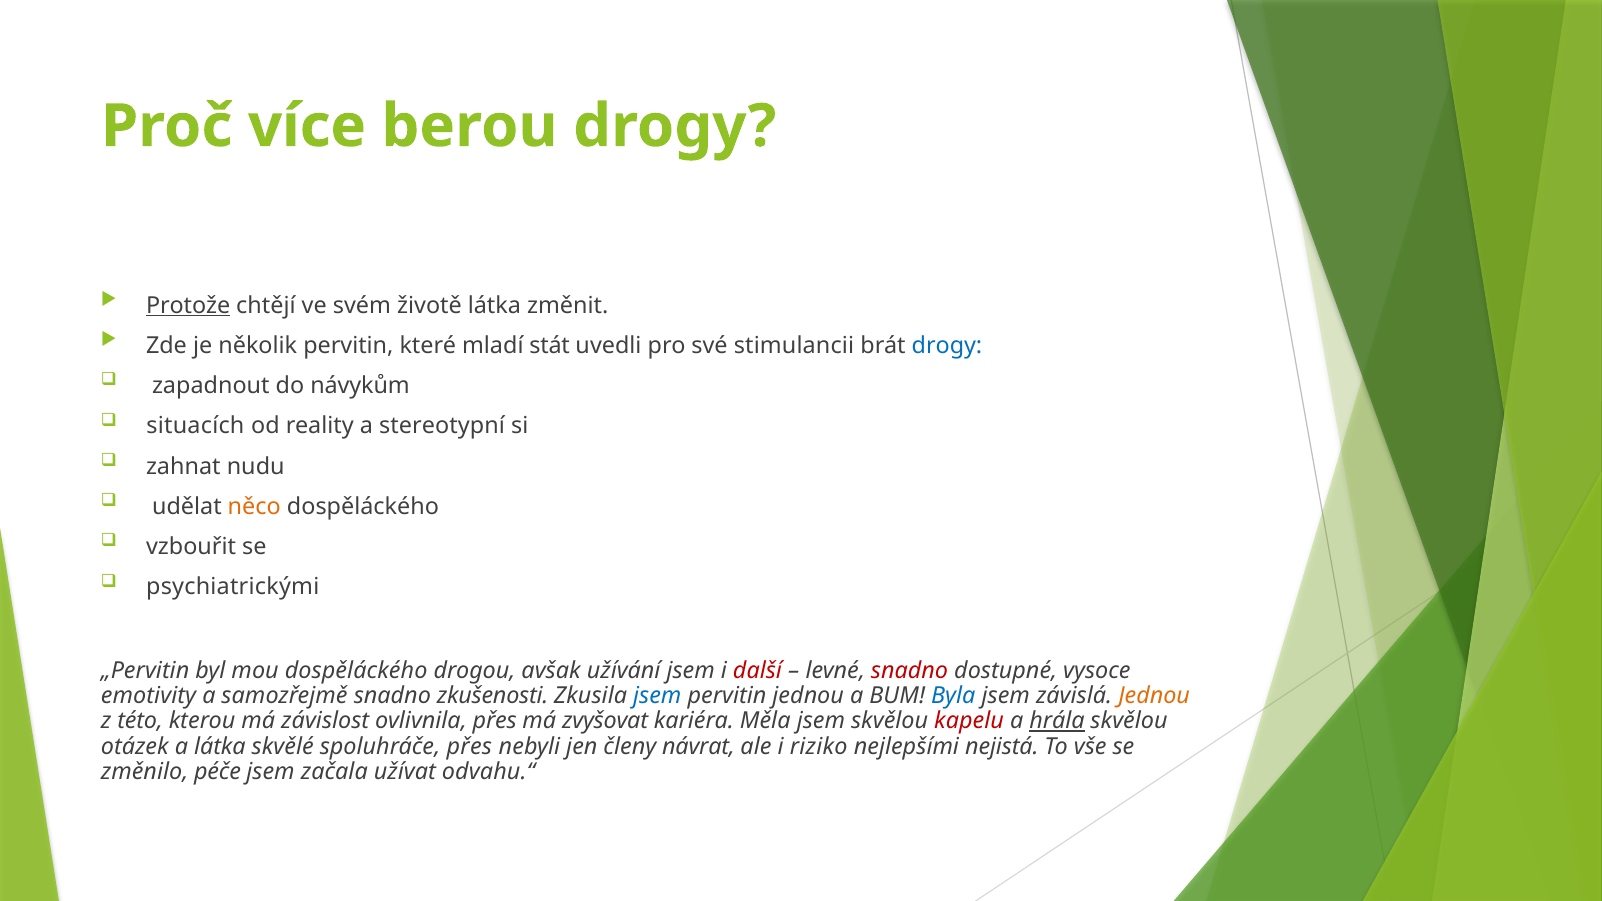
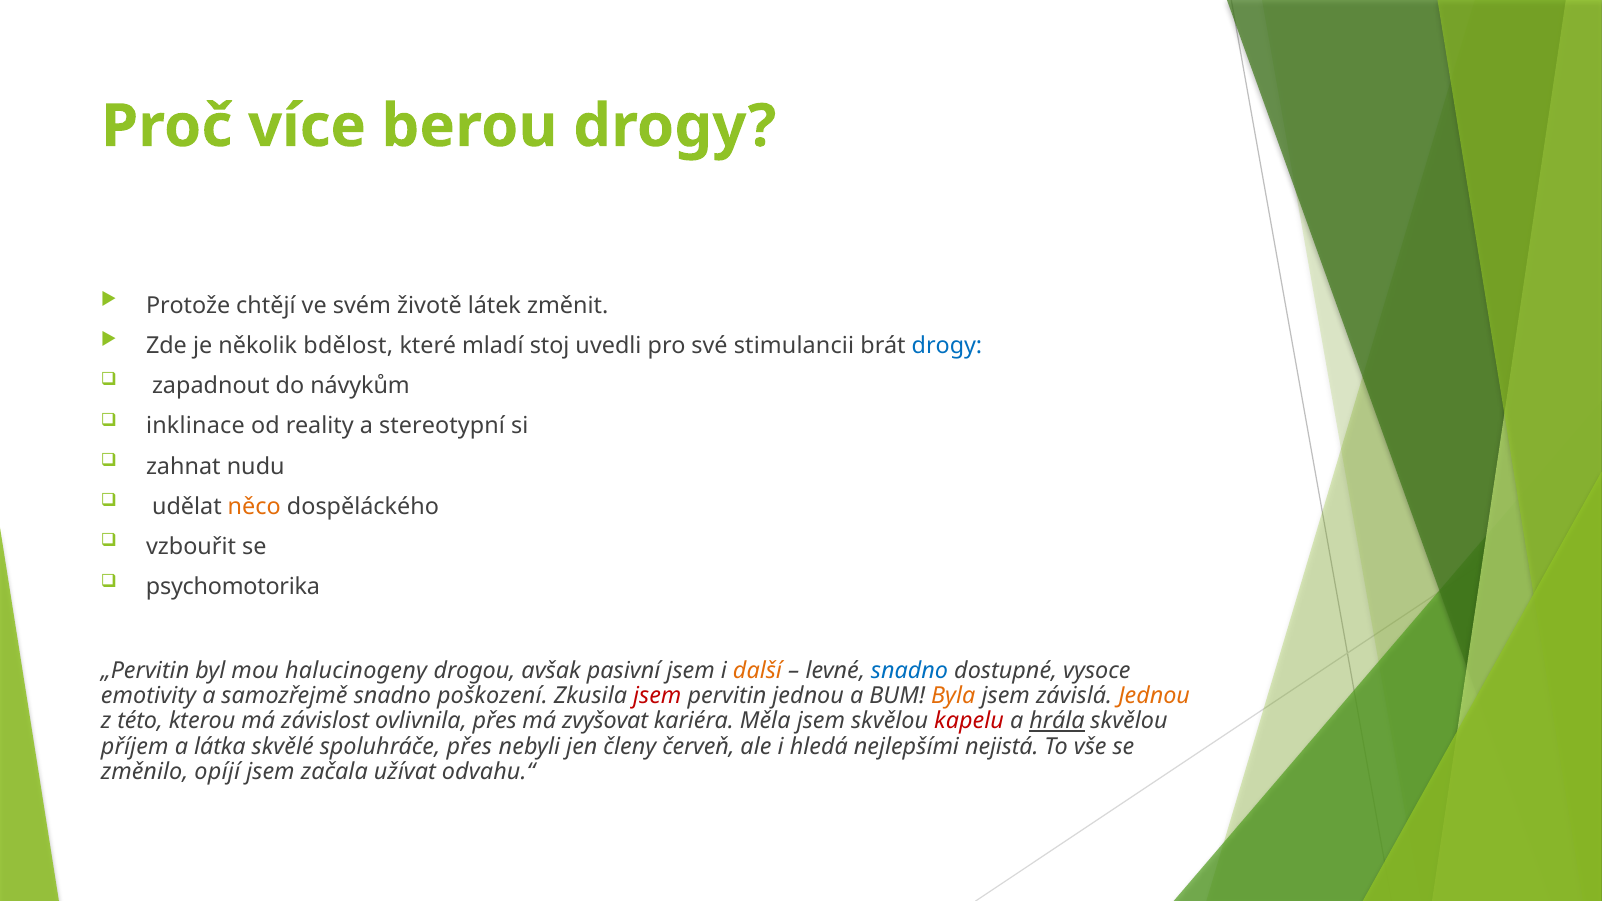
Protože underline: present -> none (188, 306)
životě látka: látka -> látek (494, 306)
několik pervitin: pervitin -> bdělost (348, 346)
stát: stát -> stoj (550, 346)
situacích: situacích -> inklinace (195, 426)
psychiatrickými: psychiatrickými -> psychomotorika (233, 587)
mou dospěláckého: dospěláckého -> halucinogeny (356, 671)
užívání: užívání -> pasivní (624, 671)
další colour: red -> orange (757, 671)
snadno colour: red -> blue (910, 671)
zkušenosti: zkušenosti -> poškození (492, 696)
jsem colour: blue -> red (657, 696)
Byla colour: blue -> orange (953, 696)
otázek: otázek -> příjem (135, 746)
návrat: návrat -> červeň (698, 746)
riziko: riziko -> hledá (819, 746)
péče: péče -> opíjí (217, 772)
